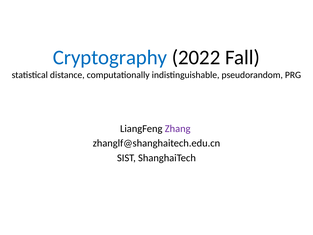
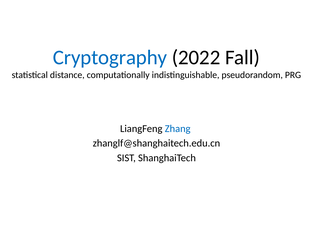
Zhang colour: purple -> blue (178, 129)
